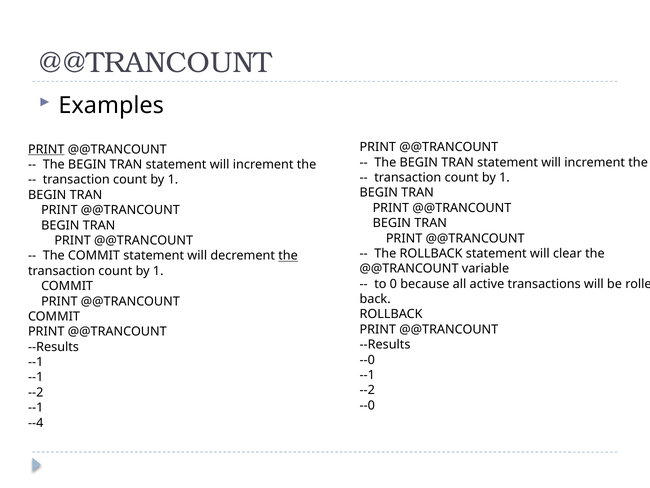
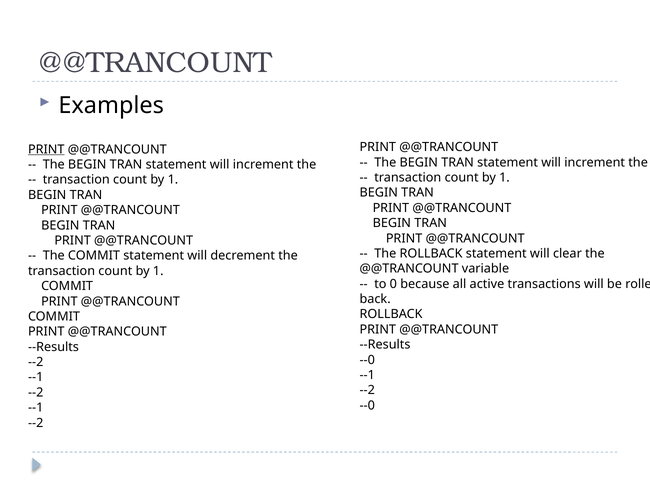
the underline: present -> none (288, 255)
--1: --1 -> --2 (36, 362)
--4: --4 -> --2 (36, 422)
